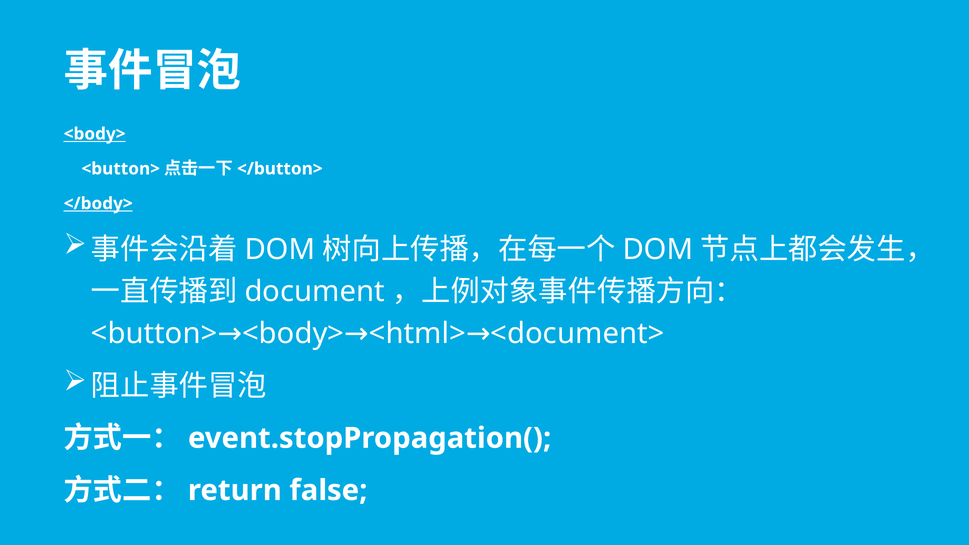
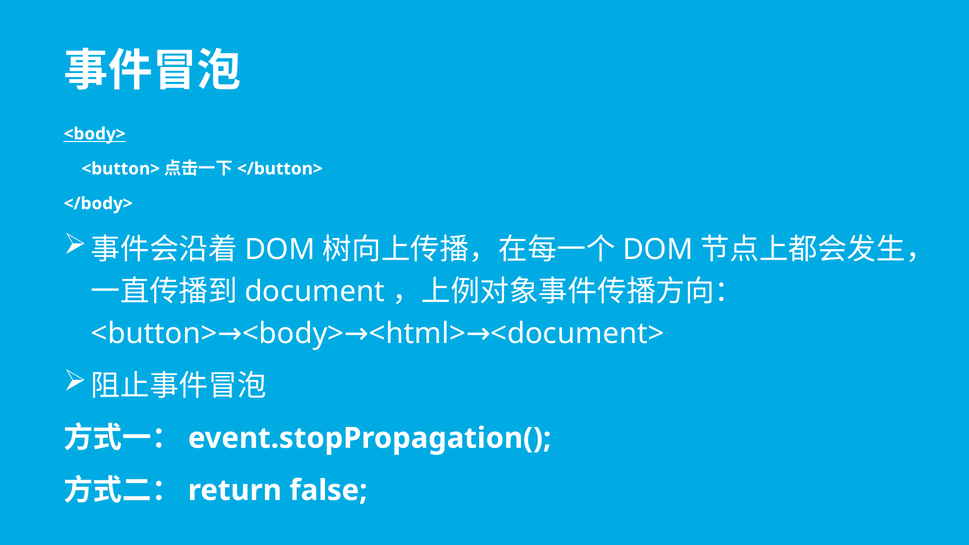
</body> underline: present -> none (98, 204)
